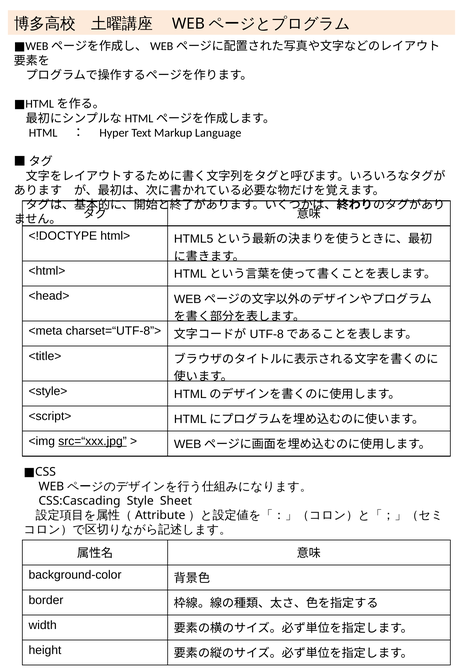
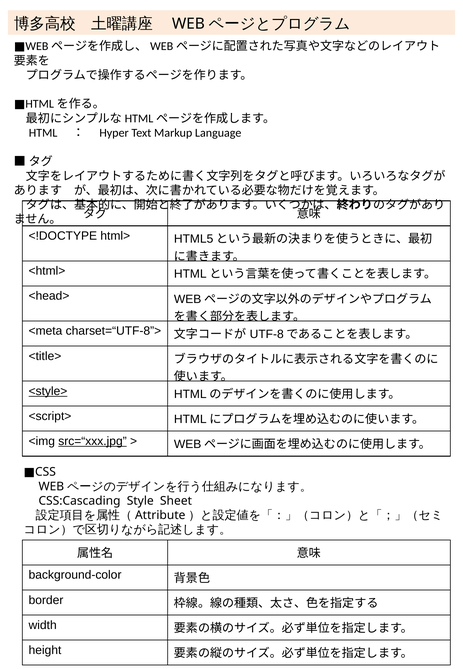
<style> underline: none -> present (48, 391)
